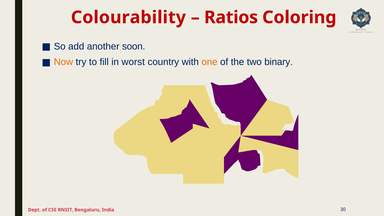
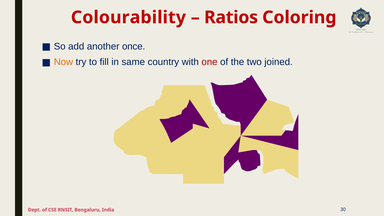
soon: soon -> once (134, 46)
worst: worst -> same (133, 62)
one colour: orange -> red (210, 62)
binary: binary -> joined (279, 62)
